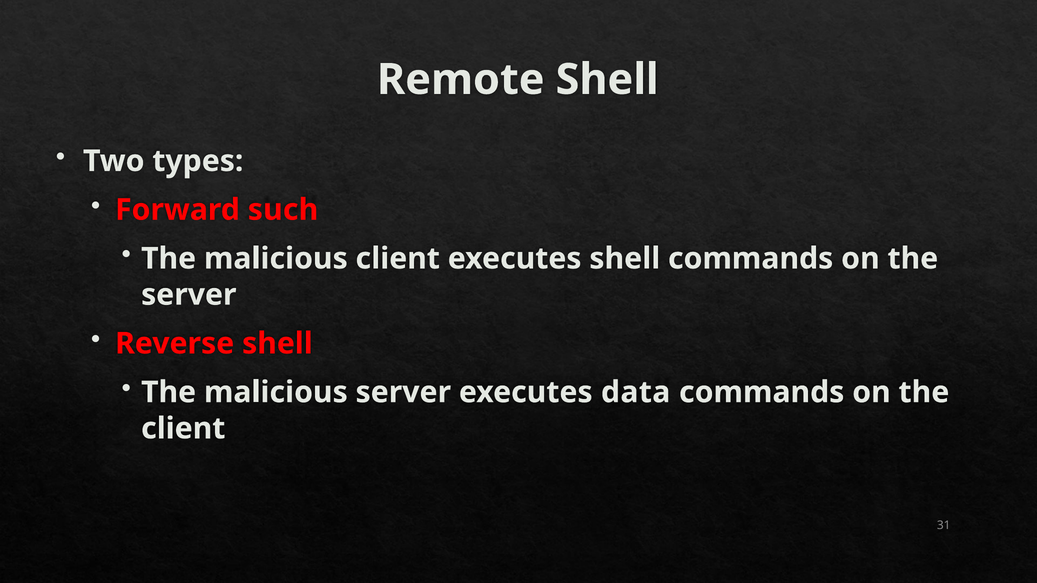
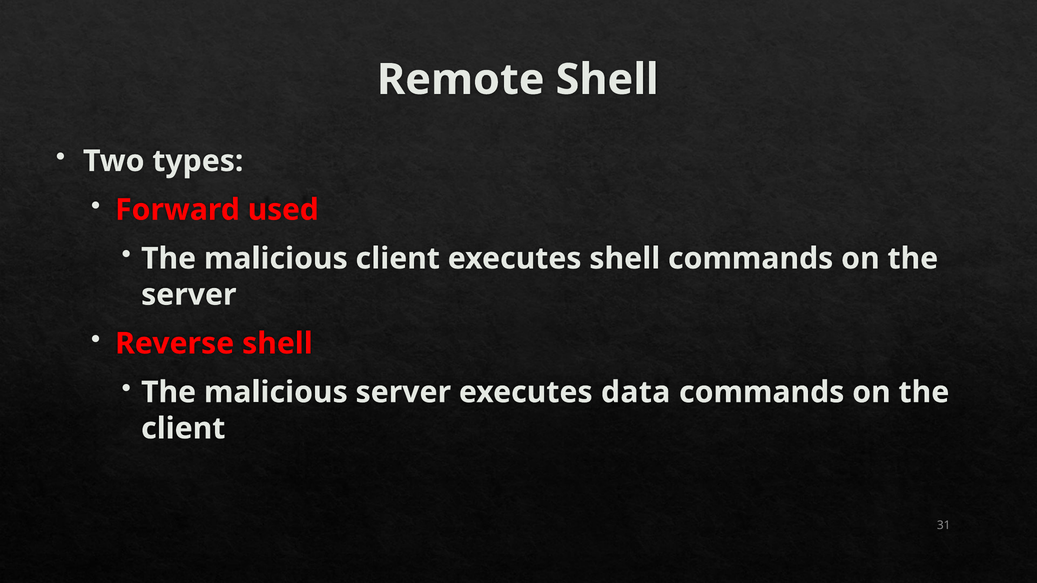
such: such -> used (283, 210)
